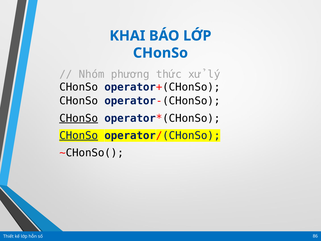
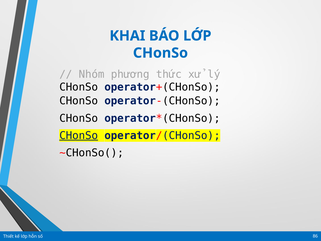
CHonSo underline: present -> none (79, 118)
